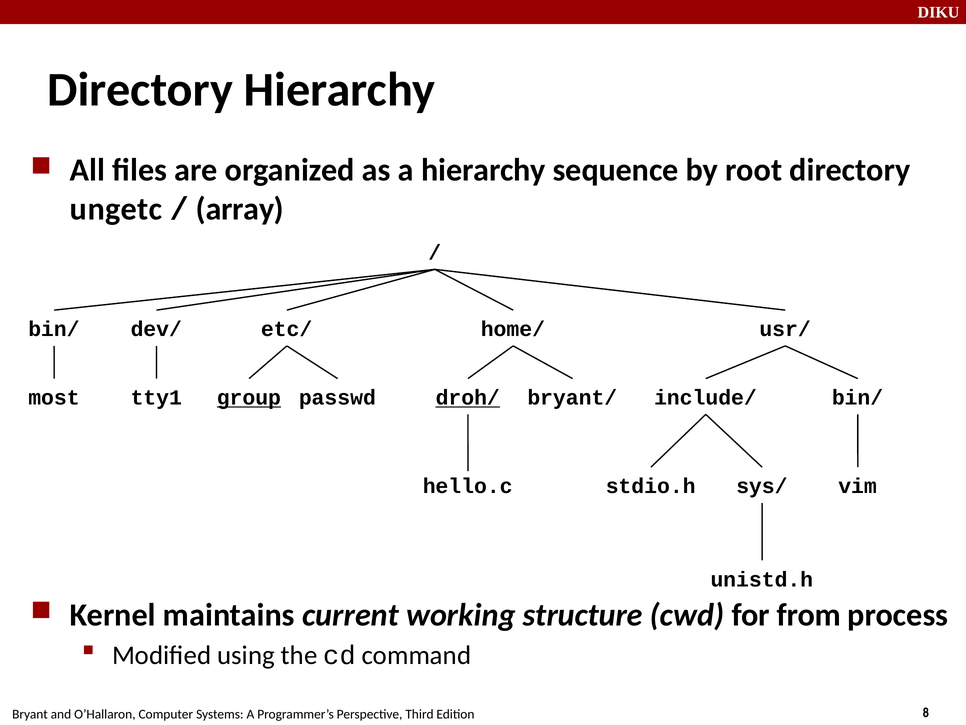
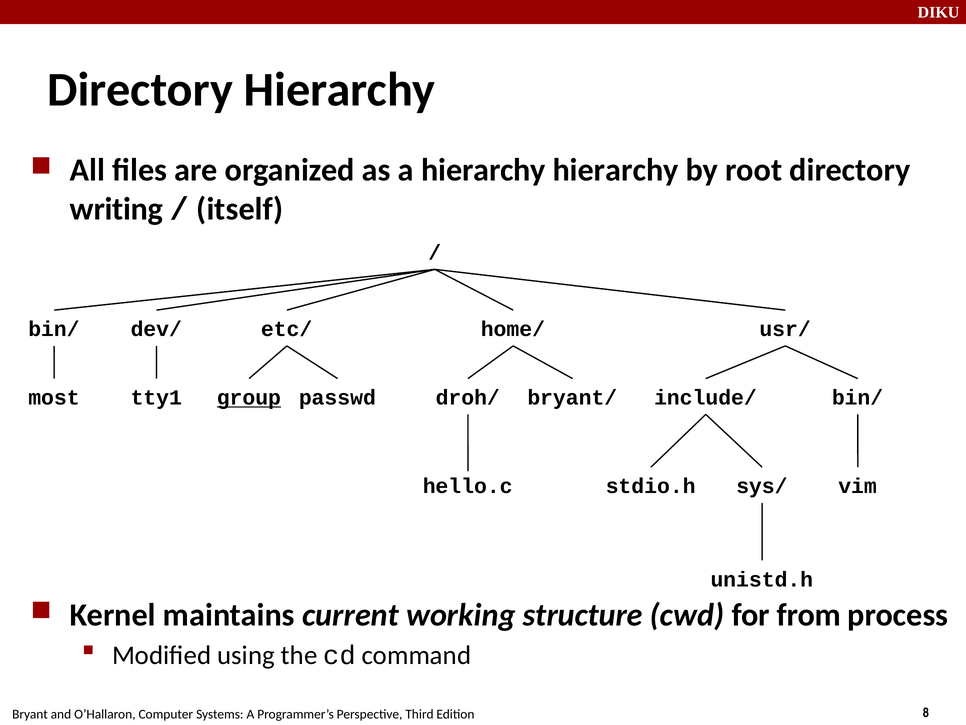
hierarchy sequence: sequence -> hierarchy (616, 170)
ungetc: ungetc -> writing (116, 209)
array: array -> itself (240, 209)
droh/ underline: present -> none (468, 397)
